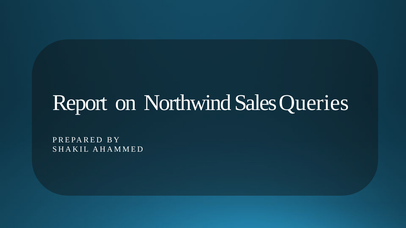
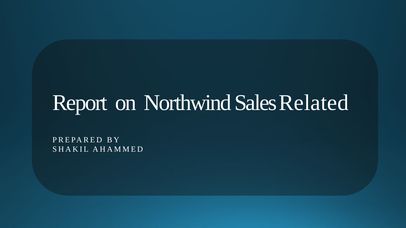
Queries: Queries -> Related (314, 103)
